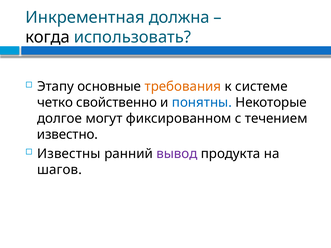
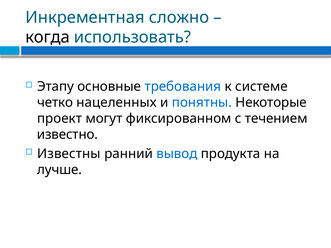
должна: должна -> сложно (179, 17)
требования colour: orange -> blue (183, 87)
свойственно: свойственно -> нацеленных (117, 103)
долгое: долгое -> проект (59, 119)
вывод colour: purple -> blue (177, 154)
шагов: шагов -> лучше (60, 170)
